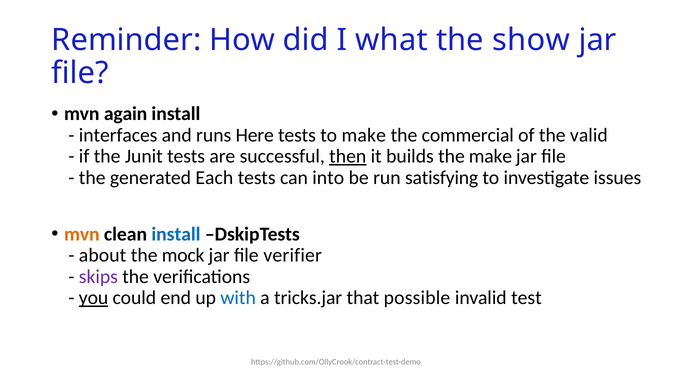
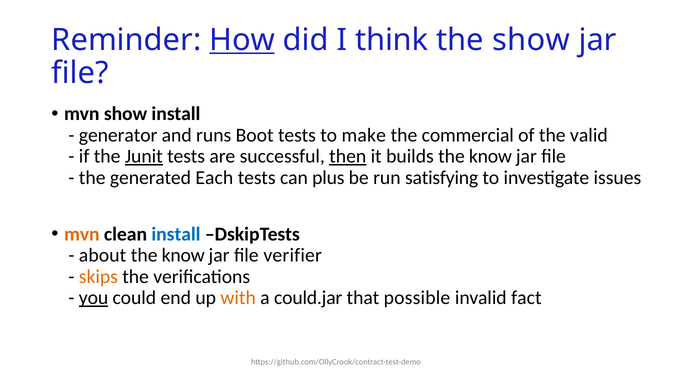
How underline: none -> present (242, 40)
what: what -> think (392, 40)
mvn again: again -> show (126, 114)
interfaces: interfaces -> generator (118, 135)
Here: Here -> Boot (255, 135)
Junit underline: none -> present (144, 156)
builds the make: make -> know (490, 156)
into: into -> plus (328, 178)
mock: mock -> know (183, 255)
skips colour: purple -> orange (98, 277)
with colour: blue -> orange (238, 298)
tricks.jar: tricks.jar -> could.jar (308, 298)
test: test -> fact (526, 298)
